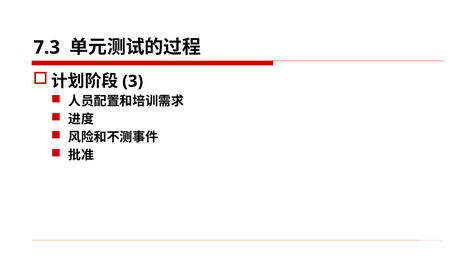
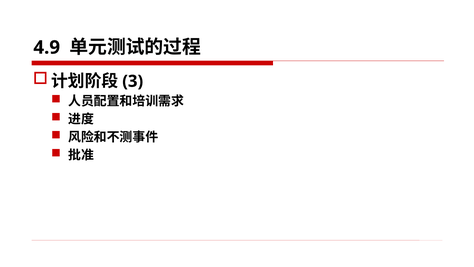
7.3: 7.3 -> 4.9 (47, 47)
